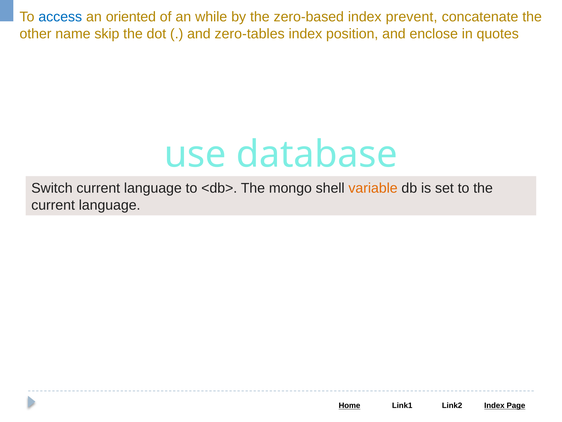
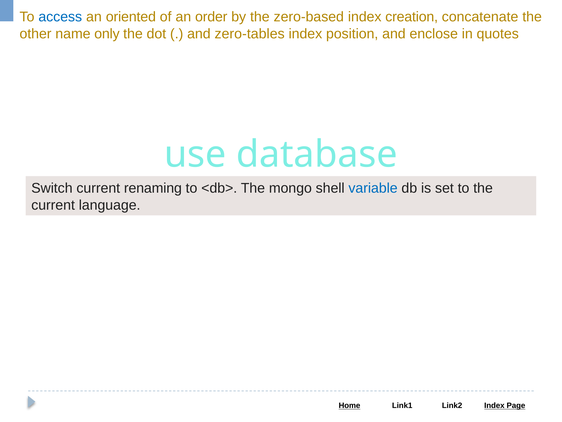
while: while -> order (211, 17)
prevent: prevent -> creation (412, 17)
skip: skip -> only (107, 34)
Switch current language: language -> renaming (153, 188)
variable colour: orange -> blue (373, 188)
